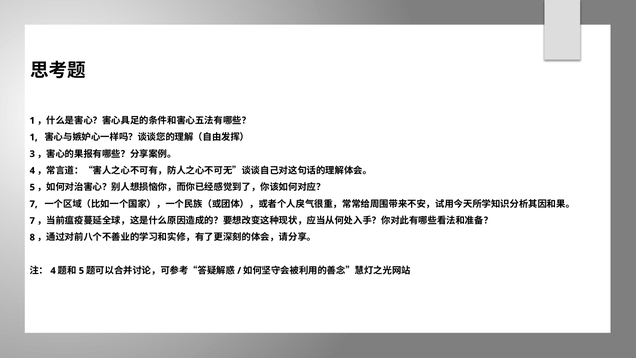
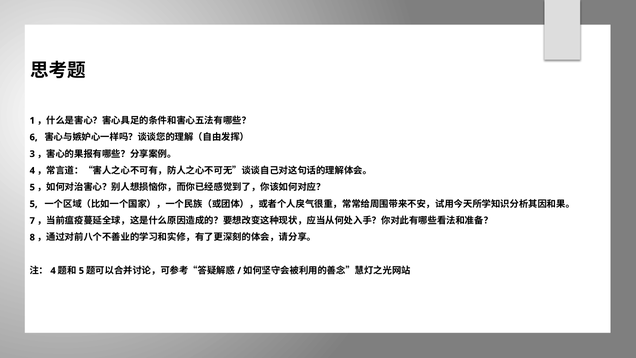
1: 1 -> 6 (34, 137)
7: 7 -> 5 (34, 204)
